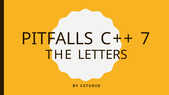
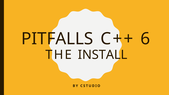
7: 7 -> 6 (145, 39)
LETTERS: LETTERS -> INSTALL (103, 55)
